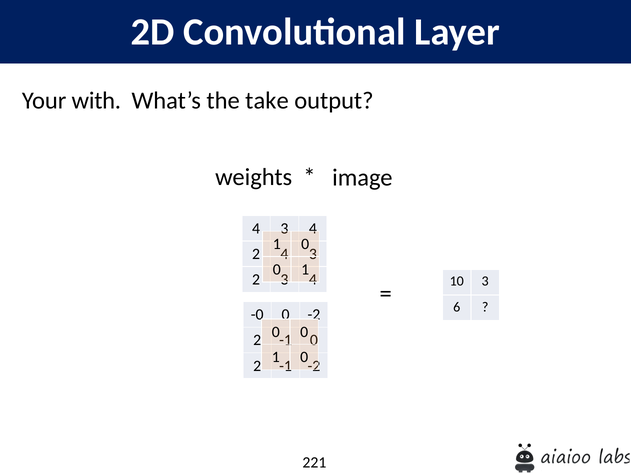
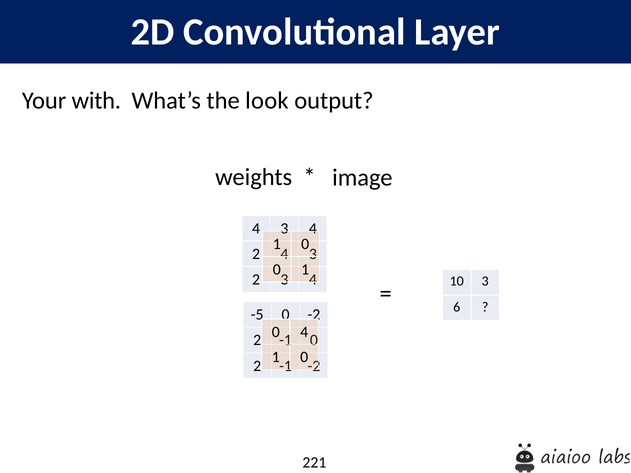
take: take -> look (267, 101)
-0: -0 -> -5 (257, 315)
0: 0 -> 4 (304, 332)
